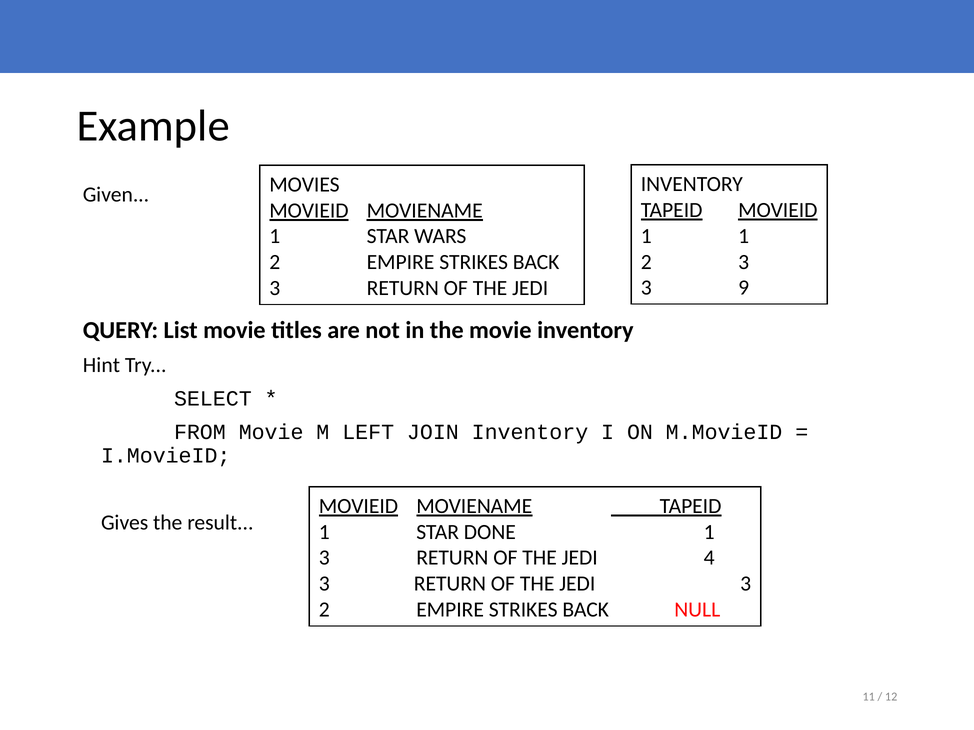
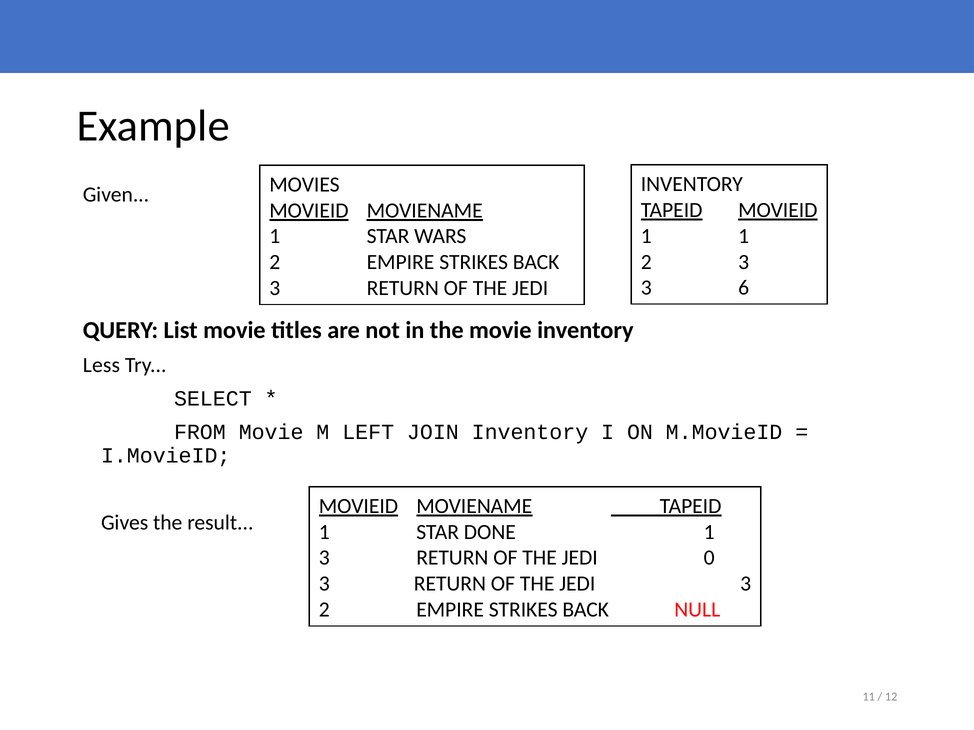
9: 9 -> 6 (744, 288)
Hint: Hint -> Less (101, 366)
4: 4 -> 0 (709, 558)
